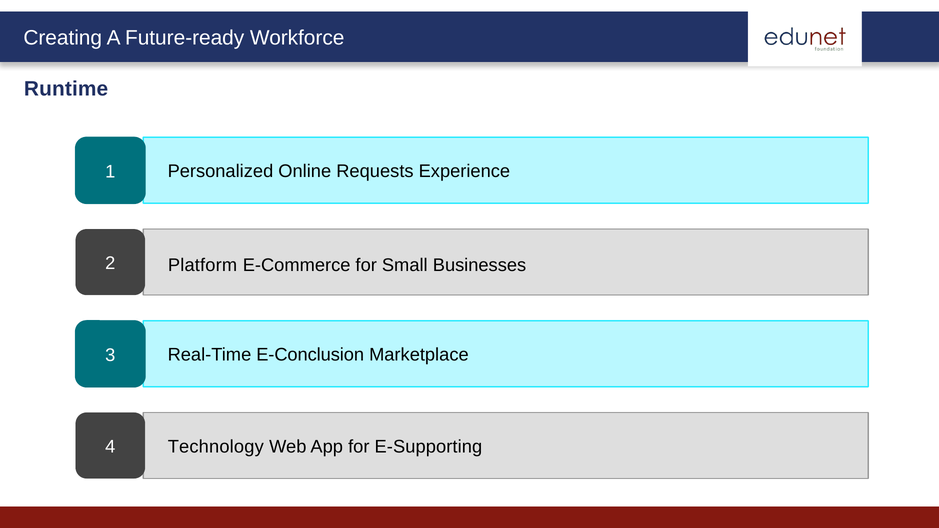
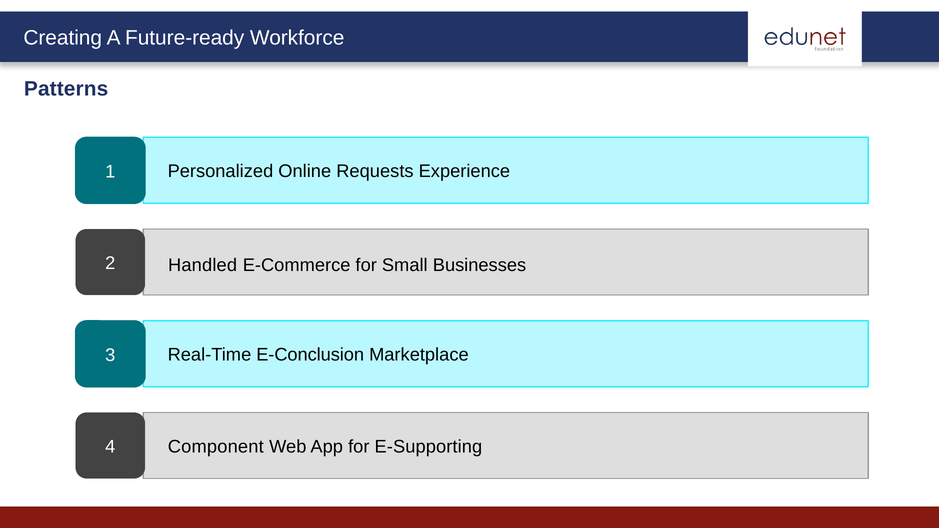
Runtime: Runtime -> Patterns (66, 89)
Platform: Platform -> Handled (203, 265)
Technology: Technology -> Component (216, 447)
